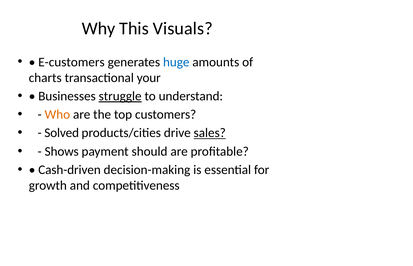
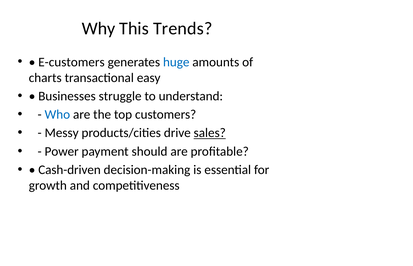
Visuals: Visuals -> Trends (183, 29)
your: your -> easy (149, 78)
struggle underline: present -> none (120, 96)
Who colour: orange -> blue (57, 114)
Solved: Solved -> Messy (62, 133)
Shows: Shows -> Power (62, 151)
